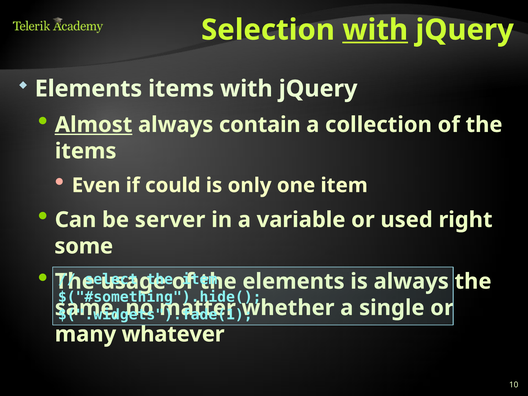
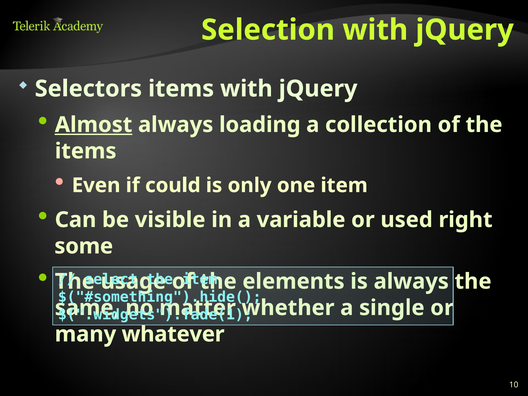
with underline: present -> none (375, 30)
Elements: Elements -> Selectors (88, 89)
contain: contain -> loading (260, 125)
server: server -> visible (170, 220)
